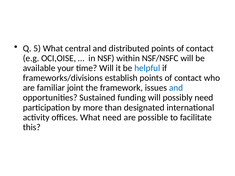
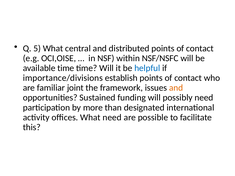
available your: your -> time (66, 68)
frameworks/divisions: frameworks/divisions -> importance/divisions (63, 78)
and colour: blue -> orange (176, 88)
